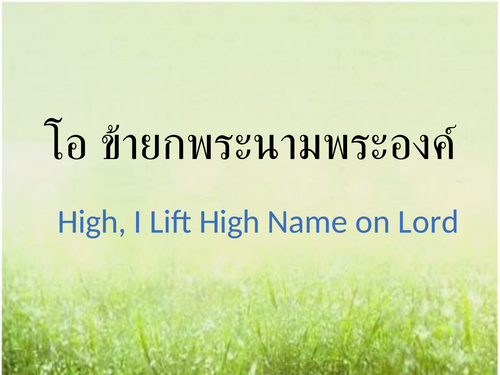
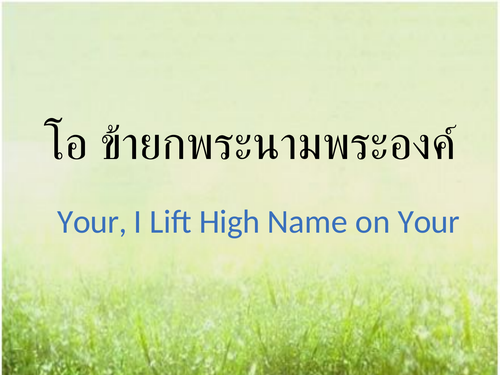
High: High -> Your (92, 222)
on Lord: Lord -> Your (429, 222)
